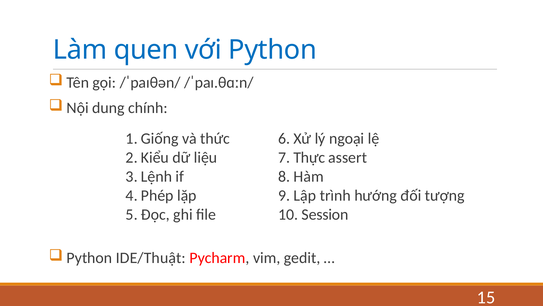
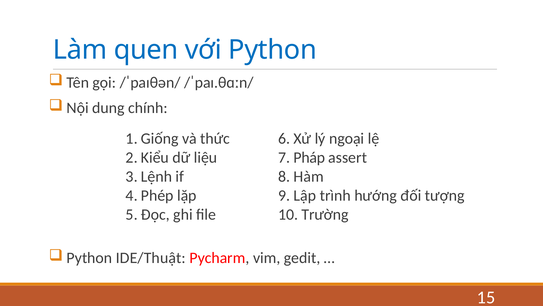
Thực: Thực -> Pháp (309, 157)
Session: Session -> Trường (325, 214)
